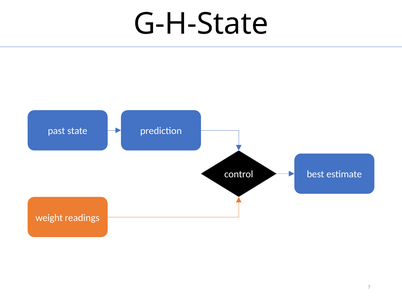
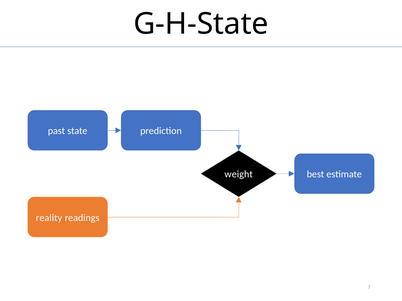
control: control -> weight (239, 175)
weight: weight -> reality (49, 218)
